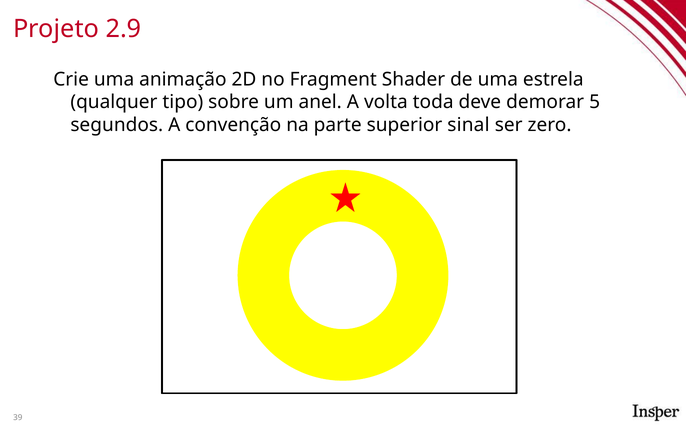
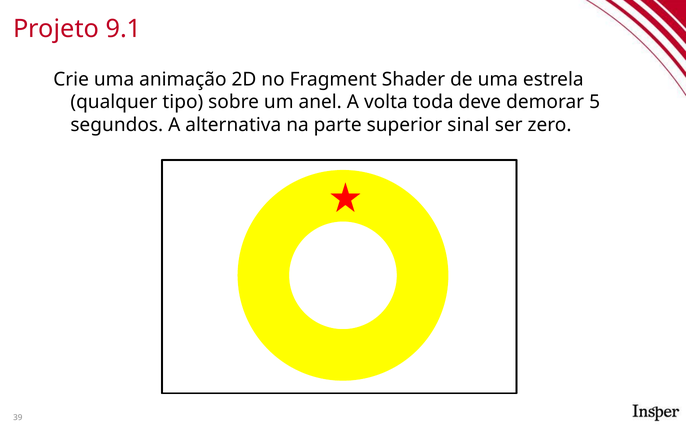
2.9: 2.9 -> 9.1 (124, 29)
convenção: convenção -> alternativa (233, 125)
